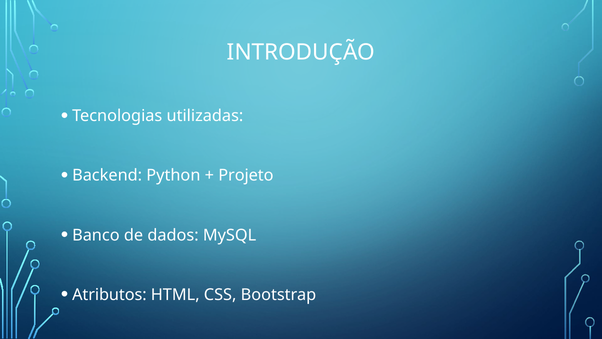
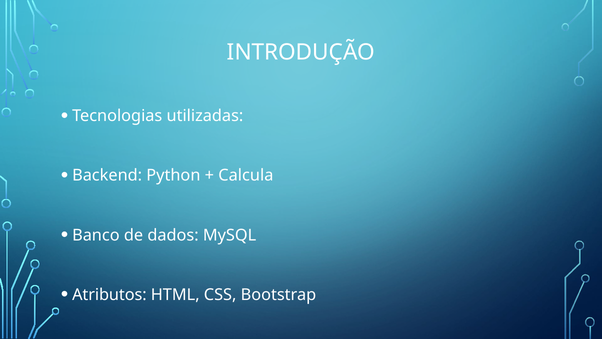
Projeto: Projeto -> Calcula (246, 175)
